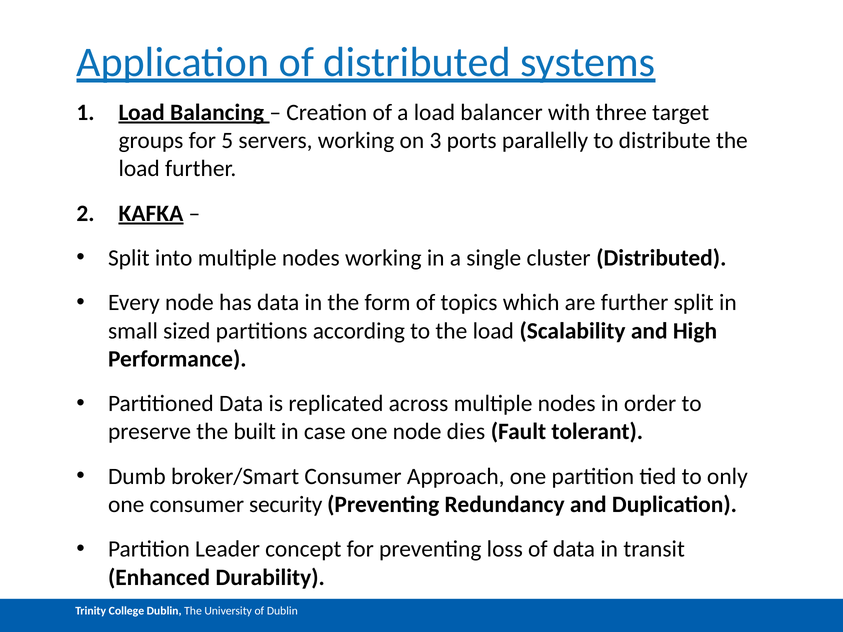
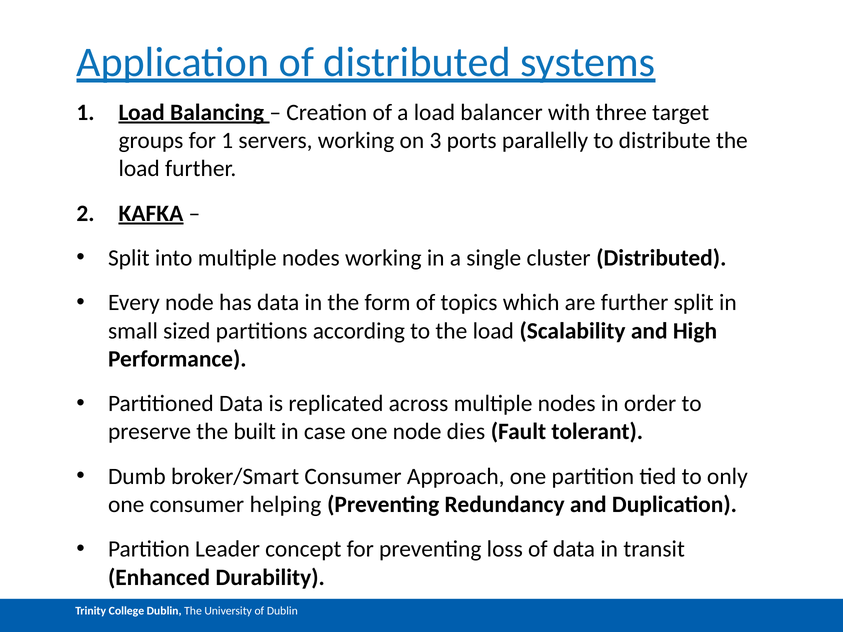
for 5: 5 -> 1 (227, 141)
security: security -> helping (286, 505)
